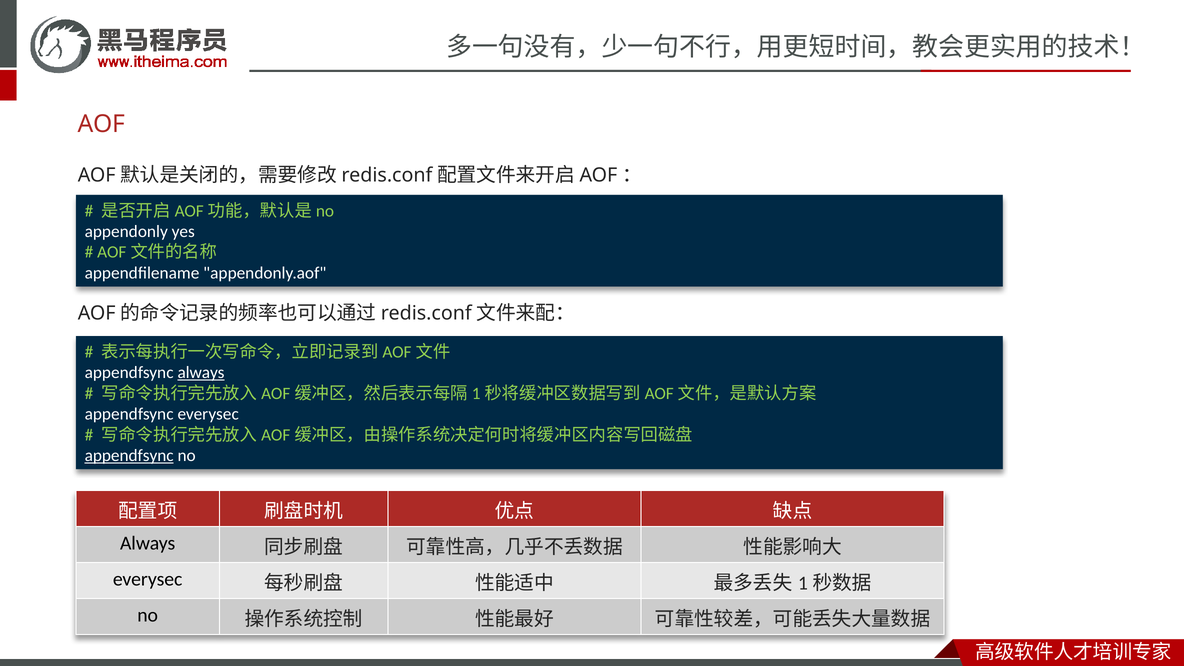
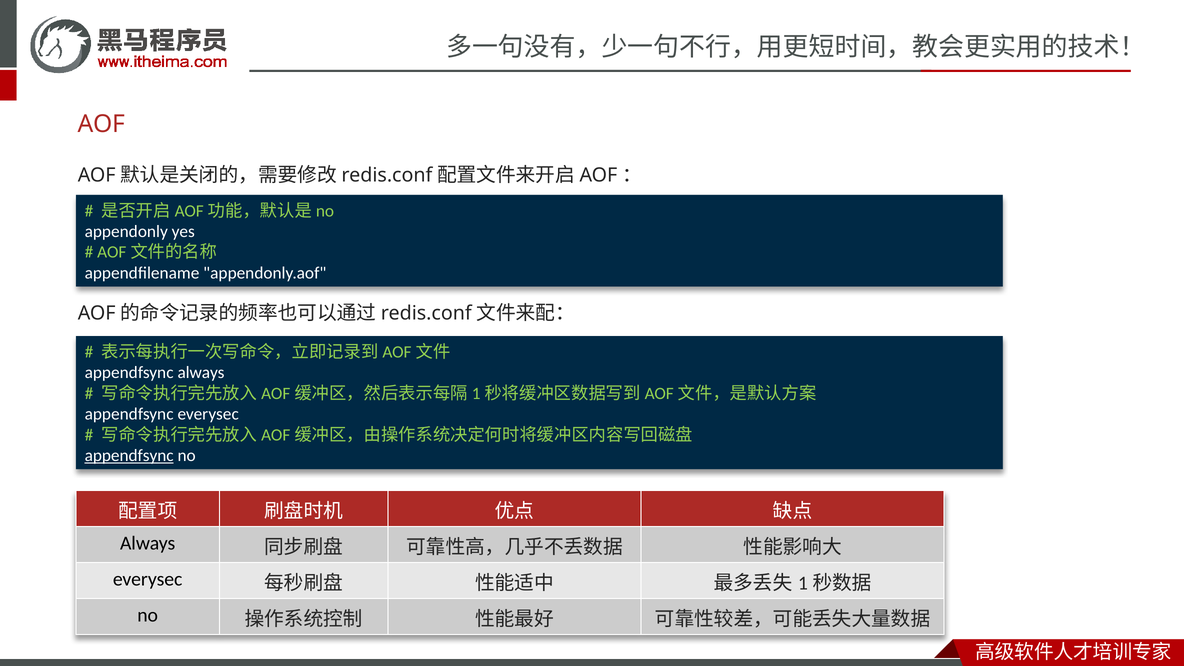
always underline: present -> none (201, 373)
